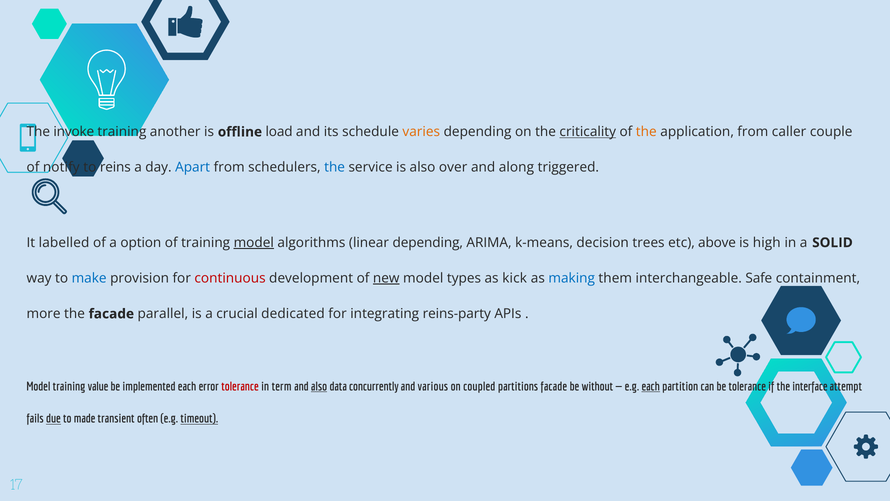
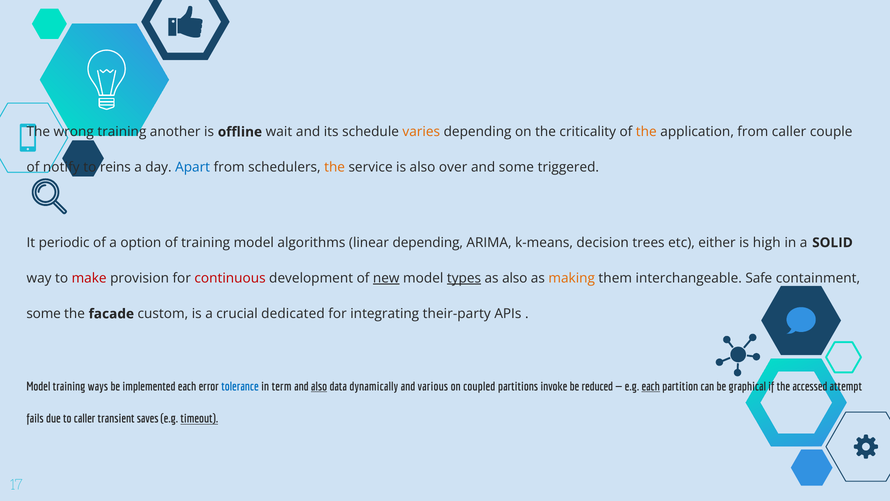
invoke: invoke -> wrong (74, 132)
load: load -> wait (279, 132)
criticality underline: present -> none (588, 132)
the colour: blue -> orange (335, 167)
and along: along -> some (516, 167)
labelled: labelled -> periodic (64, 243)
model underline: present -> none (254, 243)
above: above -> either (717, 243)
make colour: blue -> red (89, 278)
types underline: none -> present (464, 278)
as kick: kick -> also (515, 278)
making colour: blue -> orange (572, 278)
more: more -> some (44, 314)
parallel: parallel -> custom (163, 314)
reins-party: reins-party -> their-party (457, 314)
value: value -> ways (98, 386)
tolerance colour: red -> blue (240, 386)
concurrently: concurrently -> dynamically (374, 386)
partitions facade: facade -> invoke (554, 386)
without: without -> reduced (597, 386)
be tolerance: tolerance -> graphical (747, 386)
interface: interface -> accessed (810, 386)
due underline: present -> none (53, 419)
to made: made -> caller (85, 419)
often: often -> saves (148, 419)
